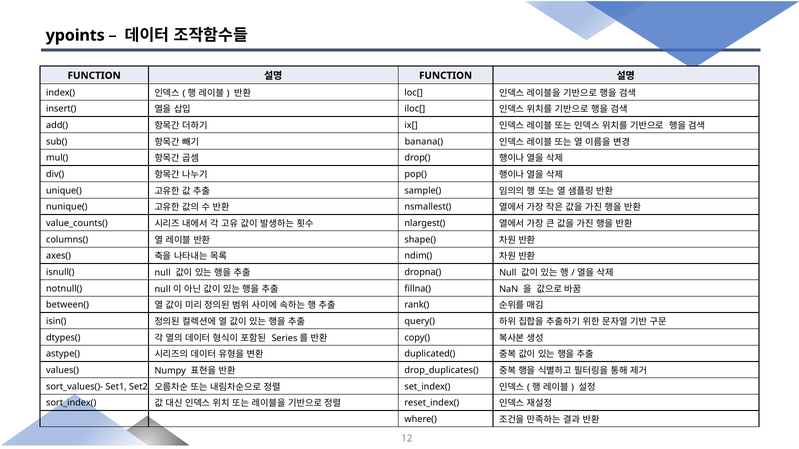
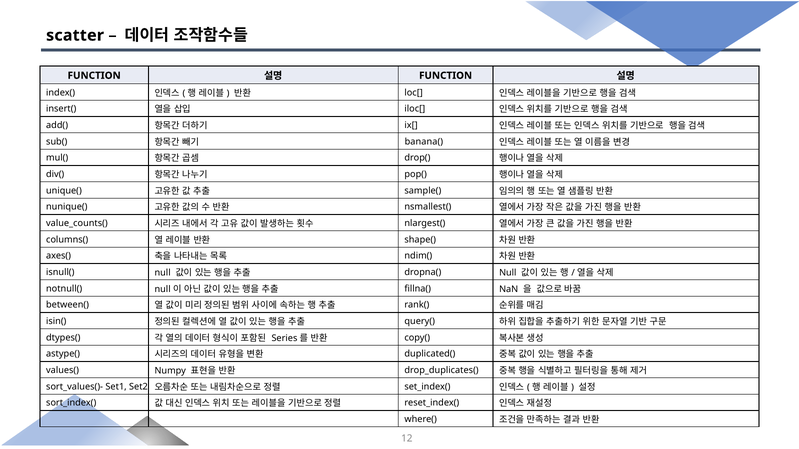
ypoints: ypoints -> scatter (75, 35)
